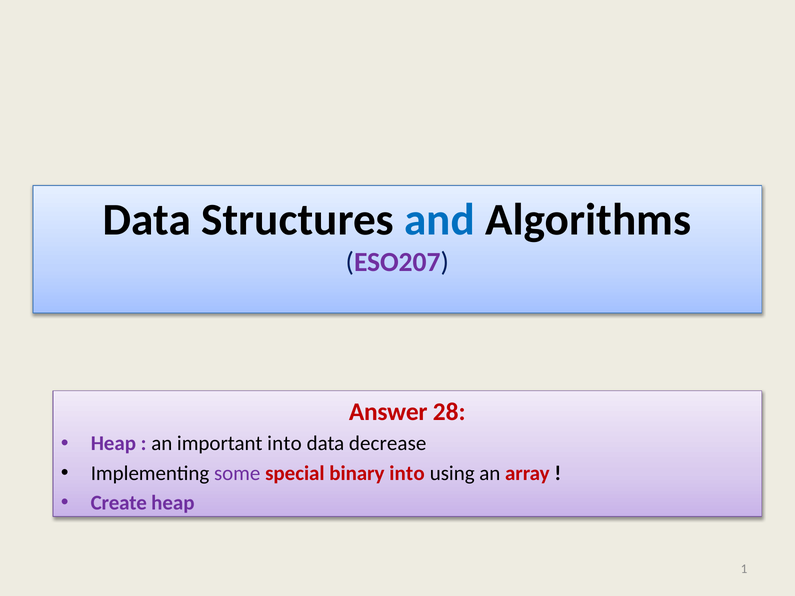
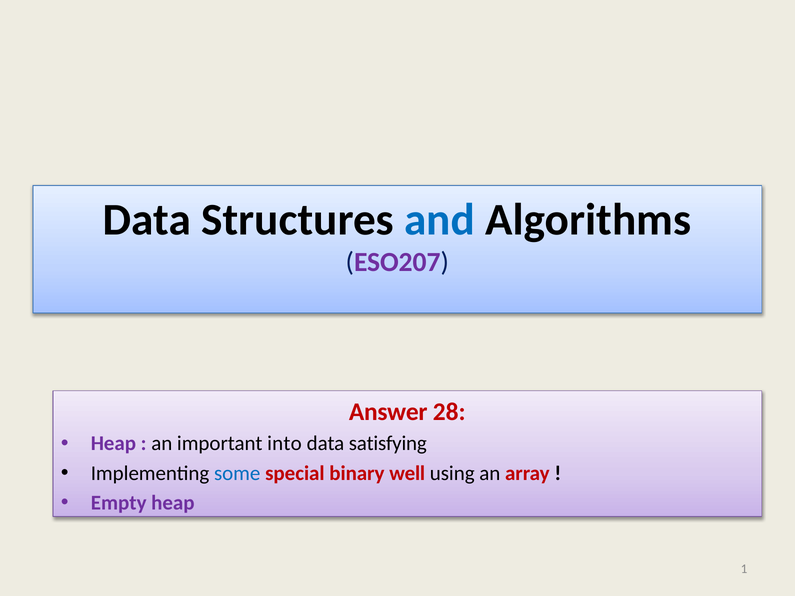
decrease: decrease -> satisfying (388, 444)
some colour: purple -> blue (237, 473)
binary into: into -> well (407, 473)
Create: Create -> Empty (119, 503)
